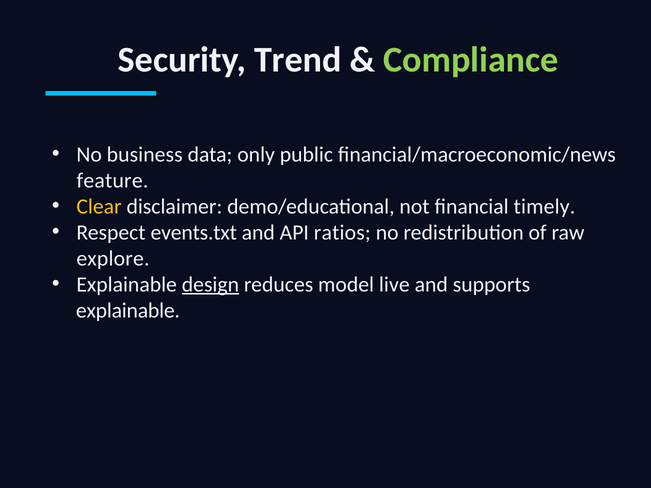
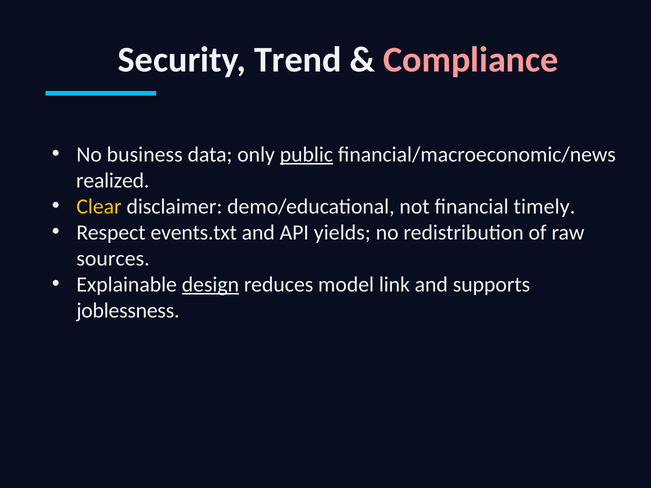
Compliance colour: light green -> pink (471, 60)
public underline: none -> present (306, 154)
feature: feature -> realized (113, 180)
ratios: ratios -> yields (342, 233)
explore: explore -> sources (113, 259)
live: live -> link (394, 285)
explainable: explainable -> joblessness (128, 311)
